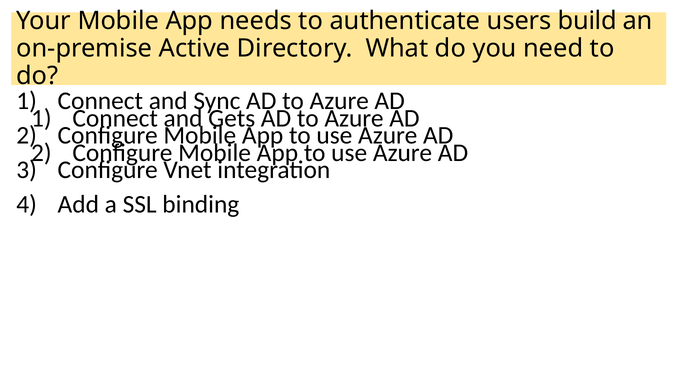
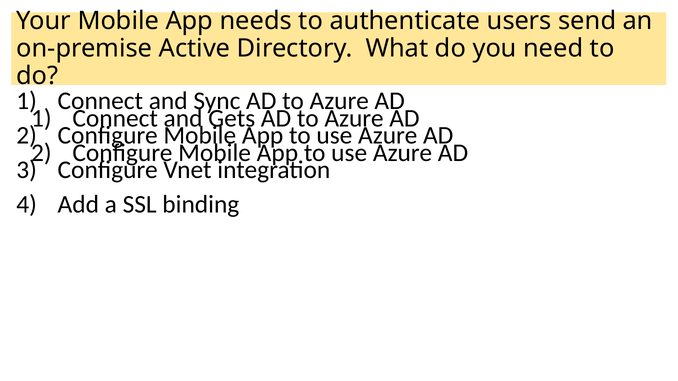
build: build -> send (587, 21)
